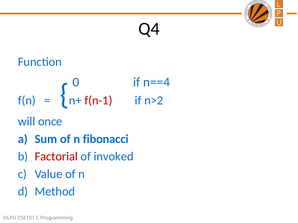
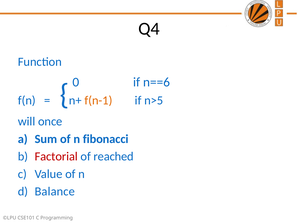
n==4: n==4 -> n==6 (157, 82)
f(n-1 colour: red -> orange (98, 101)
n>2: n>2 -> n>5 (154, 101)
invoked: invoked -> reached (114, 157)
Method: Method -> Balance (55, 192)
